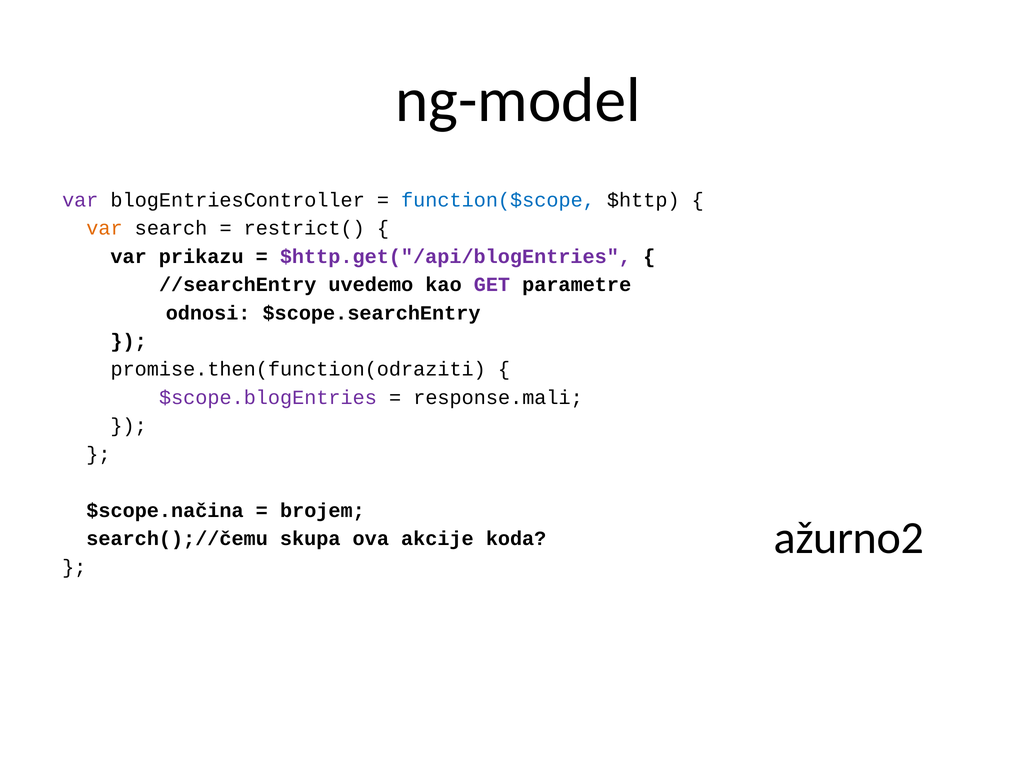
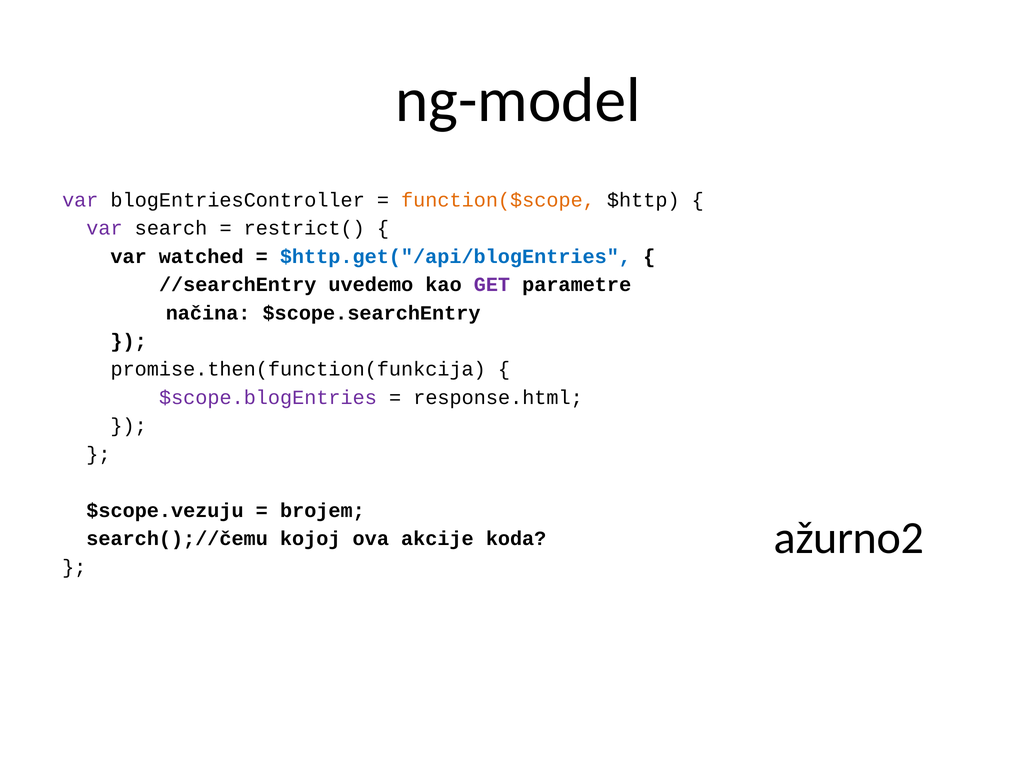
function($scope colour: blue -> orange (498, 200)
var colour: orange -> purple (104, 228)
prikazu: prikazu -> watched (201, 256)
$http.get("/api/blogEntries colour: purple -> blue (455, 256)
odnosi: odnosi -> načina (208, 313)
promise.then(function(odraziti: promise.then(function(odraziti -> promise.then(function(funkcija (298, 369)
response.mali: response.mali -> response.html (498, 398)
$scope.načina: $scope.načina -> $scope.vezuju (165, 510)
skupa: skupa -> kojoj (310, 539)
